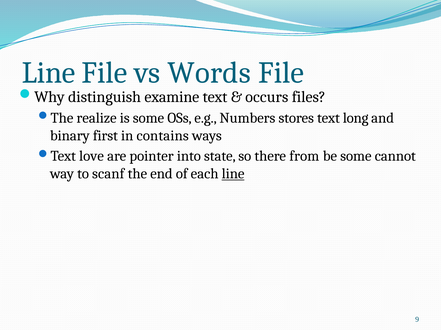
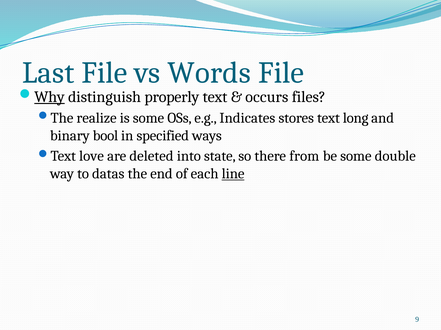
Line: Line -> Last (48, 73)
Why underline: none -> present (49, 97)
examine: examine -> properly (172, 97)
Numbers: Numbers -> Indicates (247, 118)
first: first -> bool (105, 136)
contains: contains -> specified (163, 136)
pointer: pointer -> deleted (152, 156)
cannot: cannot -> double (395, 156)
scanf: scanf -> datas (108, 174)
